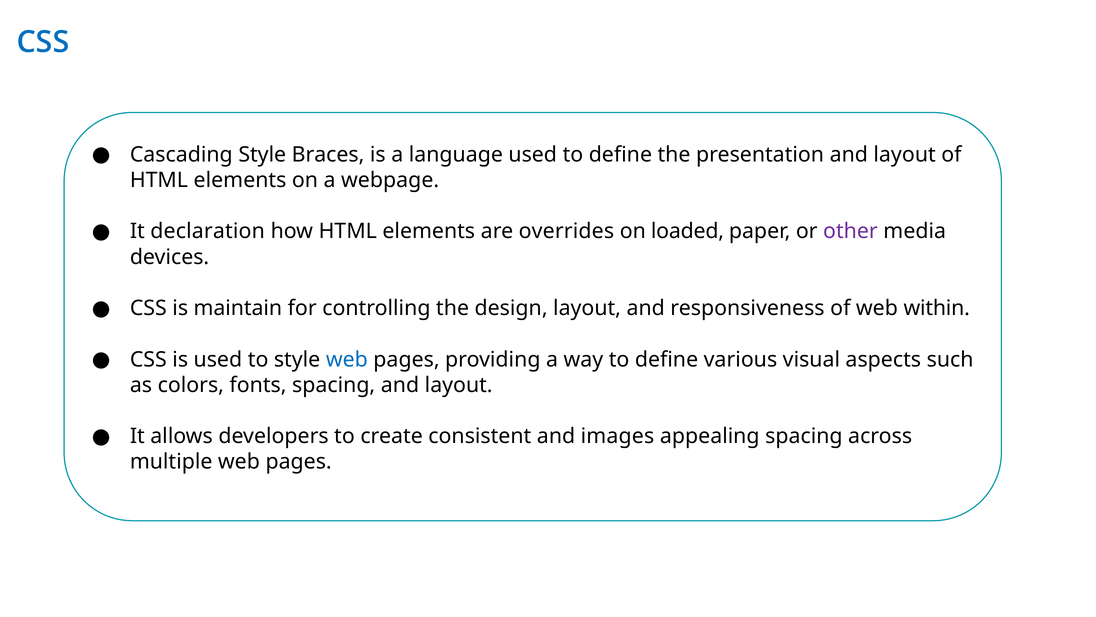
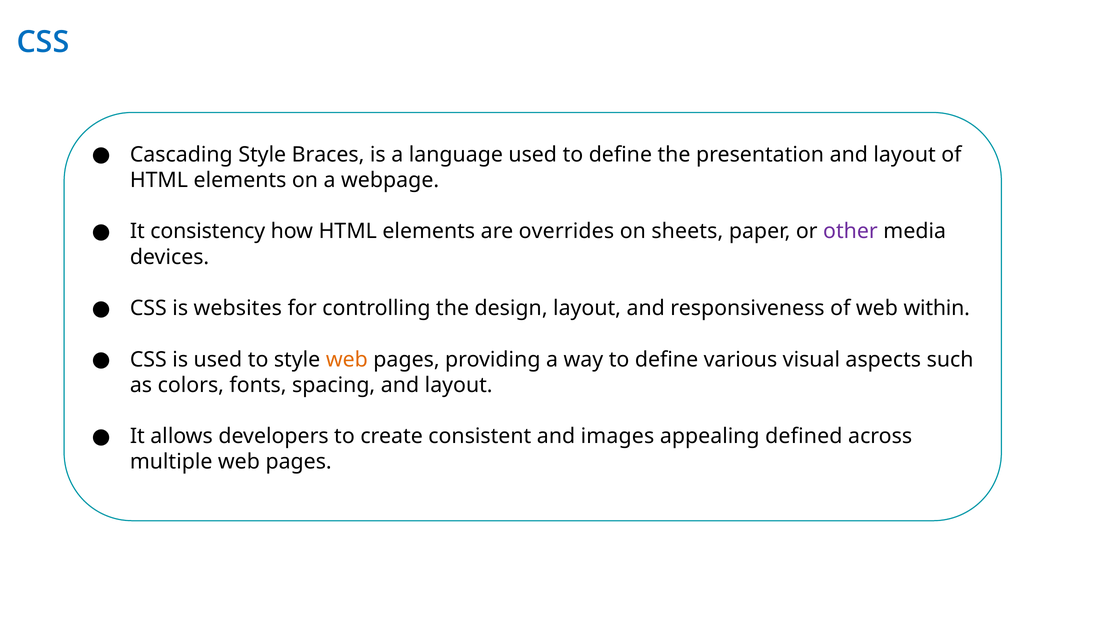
declaration: declaration -> consistency (208, 231)
loaded: loaded -> sheets (687, 231)
maintain: maintain -> websites (238, 308)
web colour: blue -> orange (347, 359)
appealing spacing: spacing -> defined (804, 436)
